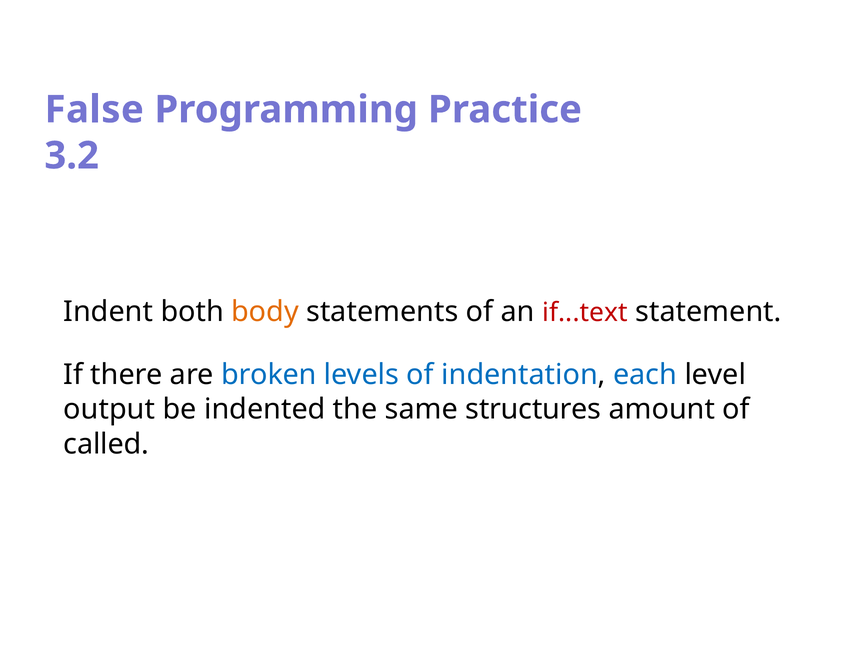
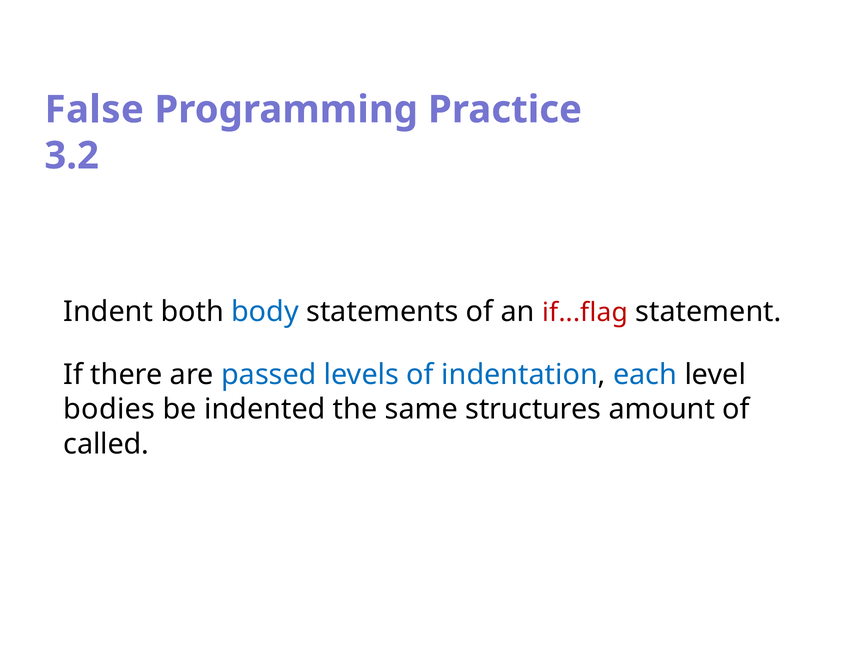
body colour: orange -> blue (265, 312)
if...text: if...text -> if...flag (585, 312)
broken: broken -> passed (269, 375)
output: output -> bodies (109, 409)
